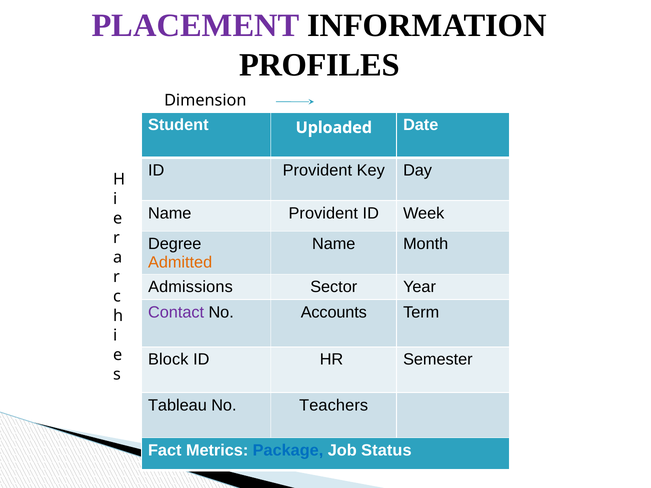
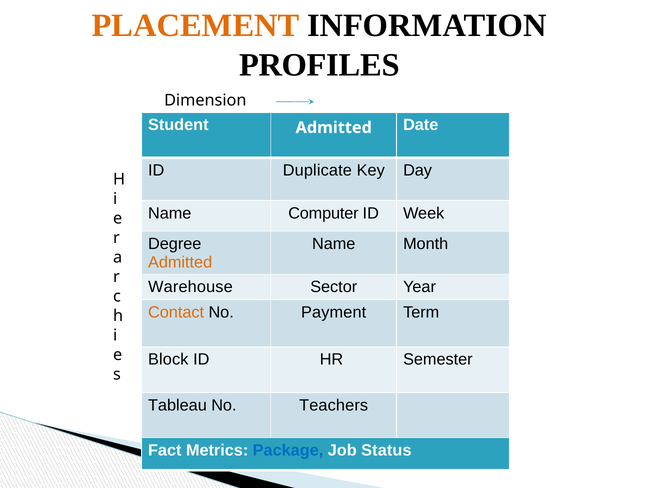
PLACEMENT colour: purple -> orange (196, 26)
Student Uploaded: Uploaded -> Admitted (334, 128)
ID Provident: Provident -> Duplicate (317, 170)
Name Provident: Provident -> Computer (323, 213)
Admissions: Admissions -> Warehouse (190, 287)
Contact colour: purple -> orange (176, 312)
Accounts: Accounts -> Payment (334, 312)
